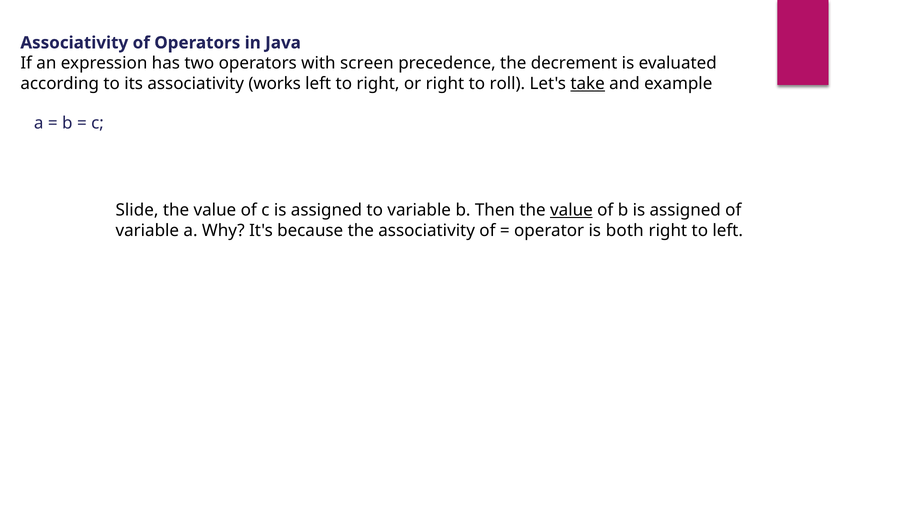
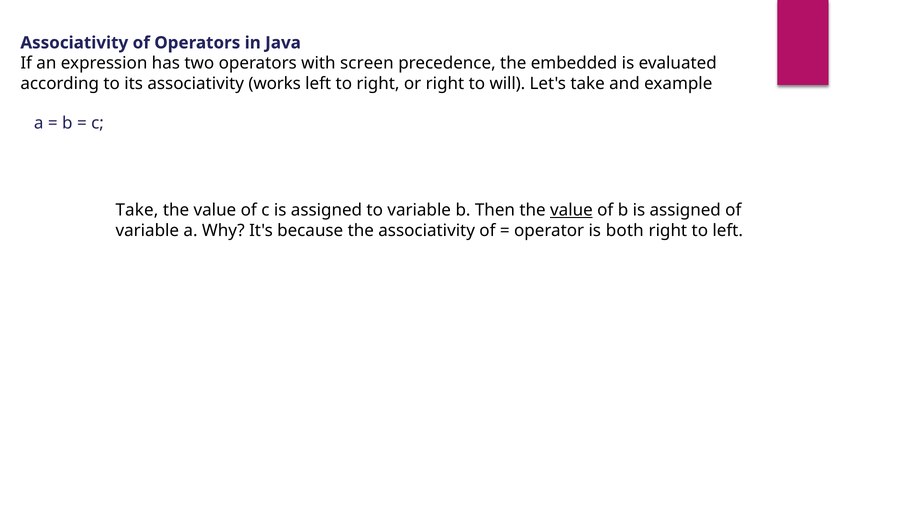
decrement: decrement -> embedded (574, 63)
roll: roll -> will (507, 84)
take underline: present -> none (588, 84)
Slide: Slide -> Take (137, 211)
